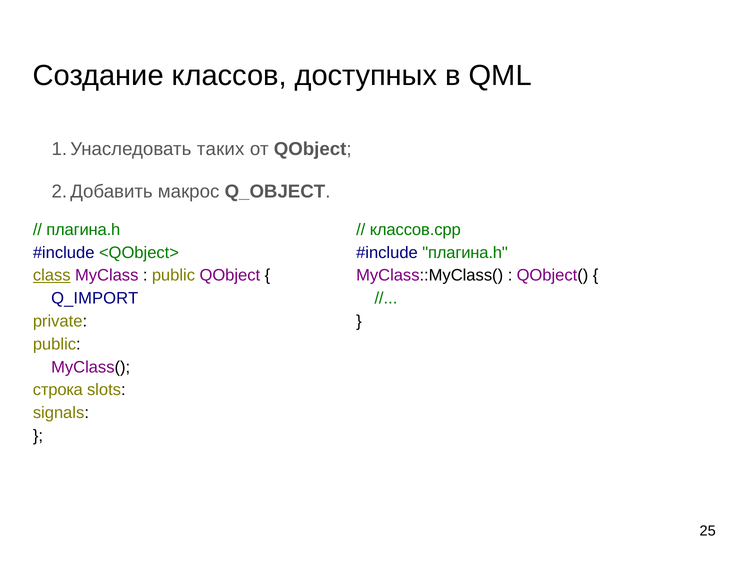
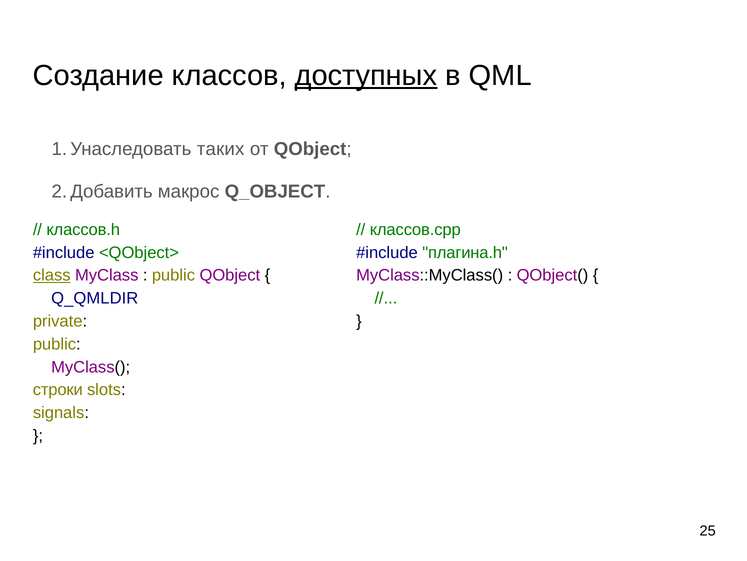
доступных underline: none -> present (366, 75)
плагина.h: плагина.h -> классов.h (83, 229)
Q_IMPORT: Q_IMPORT -> Q_QMLDIR (95, 298)
строка: строка -> строки (58, 389)
